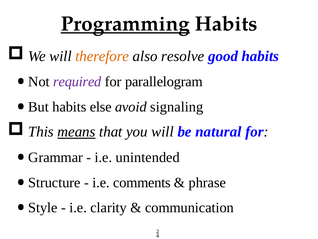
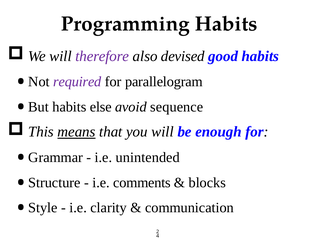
Programming underline: present -> none (125, 24)
therefore colour: orange -> purple (102, 56)
resolve: resolve -> devised (183, 56)
signaling: signaling -> sequence (177, 107)
natural: natural -> enough (218, 132)
phrase: phrase -> blocks (207, 182)
